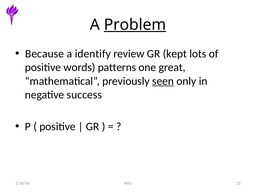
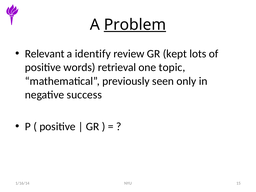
Because: Because -> Relevant (45, 54)
patterns: patterns -> retrieval (117, 67)
great: great -> topic (172, 67)
seen underline: present -> none (163, 81)
